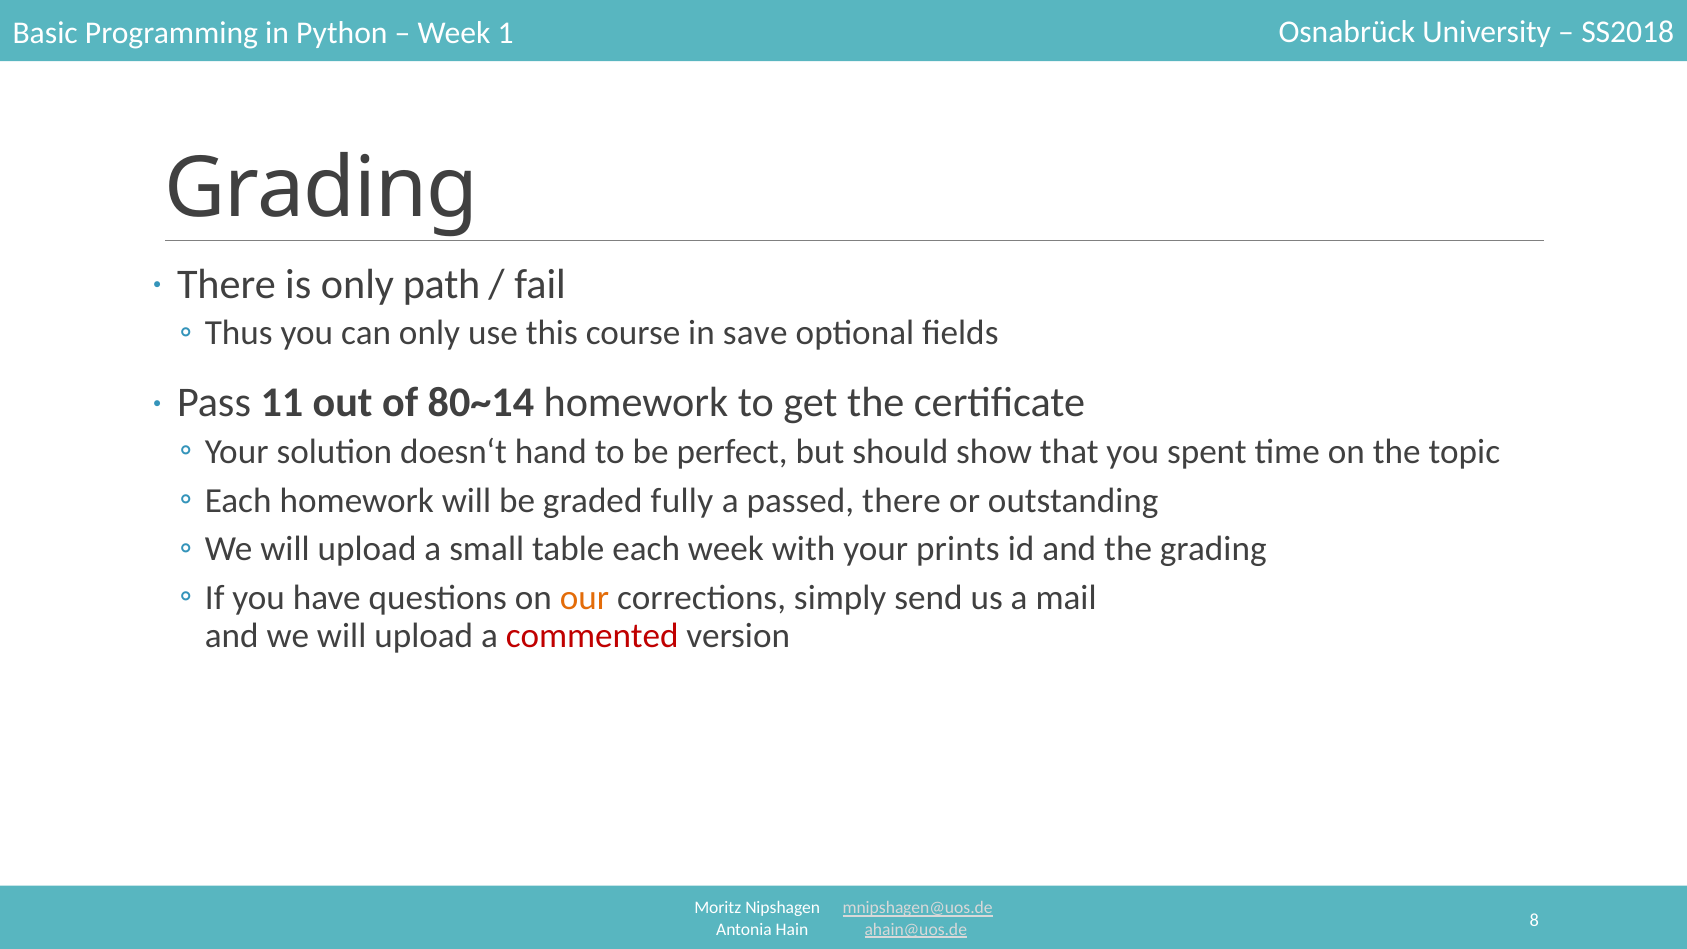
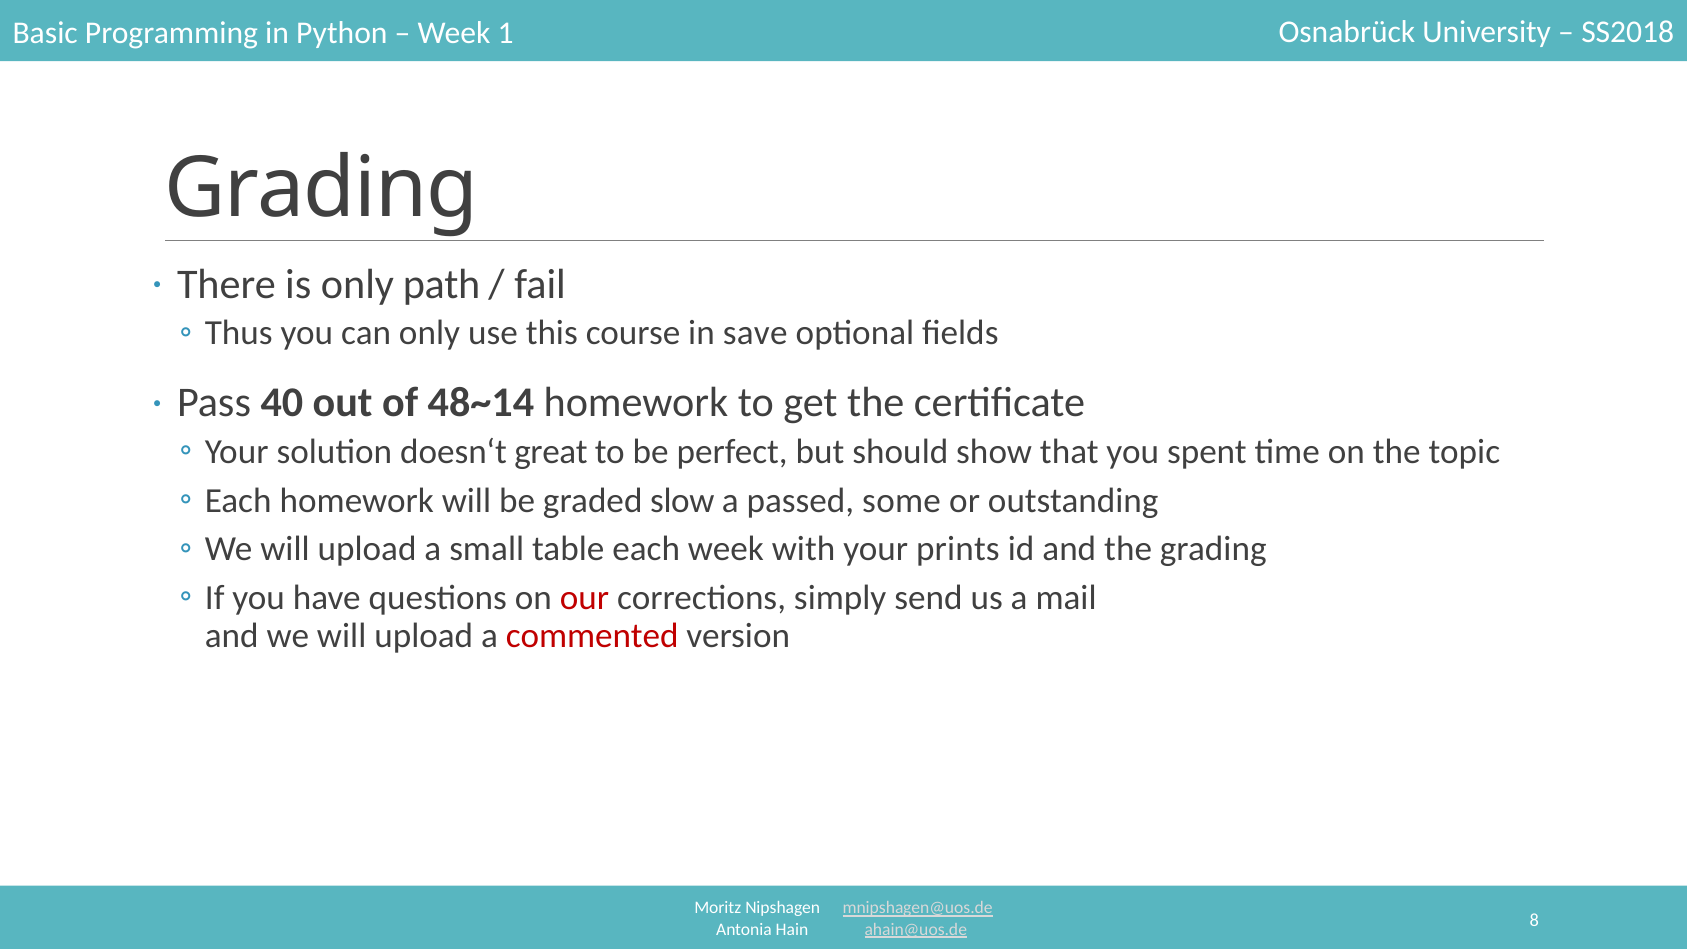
11: 11 -> 40 (282, 403)
80~14: 80~14 -> 48~14 (481, 403)
hand: hand -> great (551, 452)
fully: fully -> slow (682, 500)
passed there: there -> some (902, 500)
our colour: orange -> red (585, 598)
